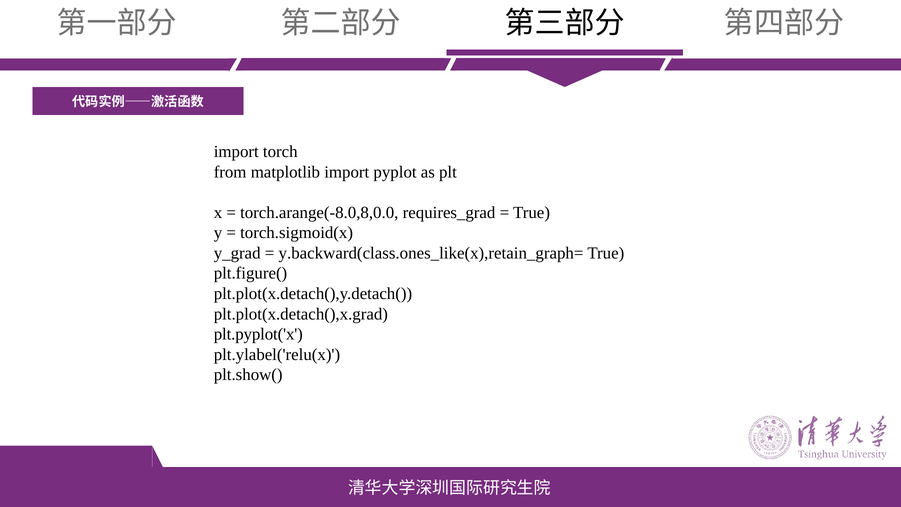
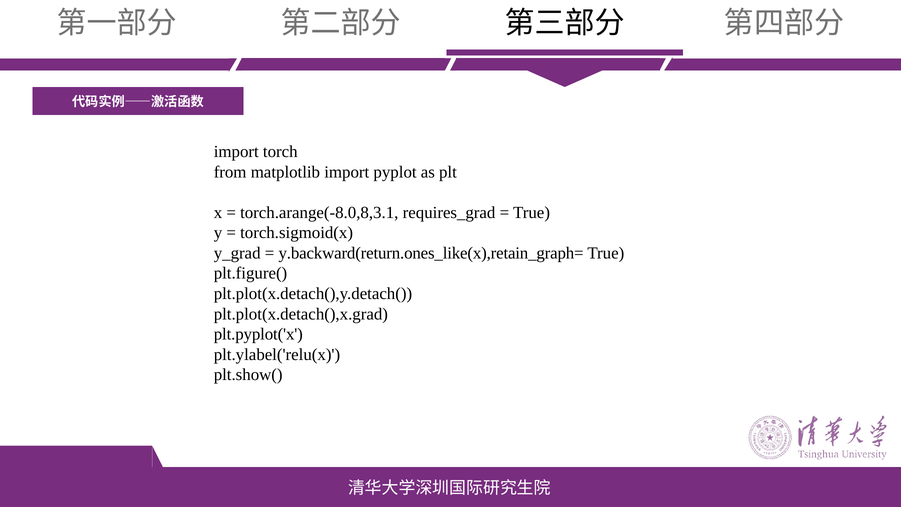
torch.arange(-8.0,8,0.0: torch.arange(-8.0,8,0.0 -> torch.arange(-8.0,8,3.1 (319, 212)
y.backward(class.ones_like(x),retain_graph=: y.backward(class.ones_like(x),retain_graph= -> y.backward(return.ones_like(x),retain_graph= (431, 253)
